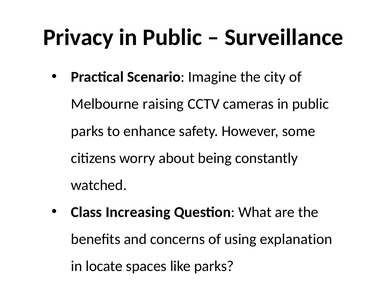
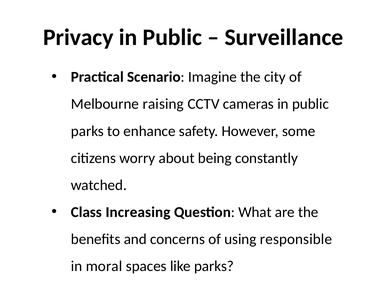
explanation: explanation -> responsible (296, 239)
locate: locate -> moral (104, 266)
